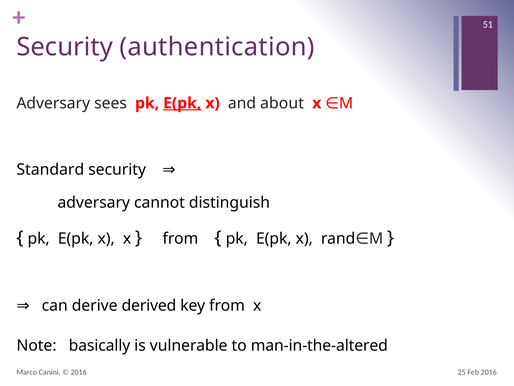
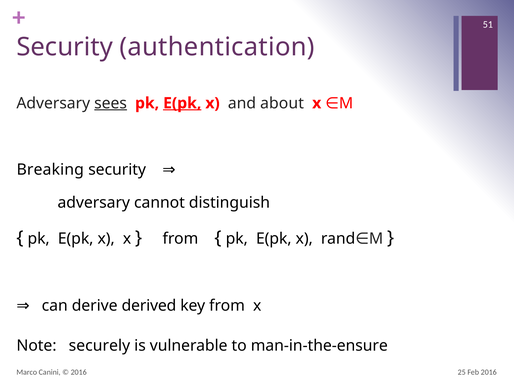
sees underline: none -> present (111, 103)
Standard: Standard -> Breaking (50, 169)
basically: basically -> securely (99, 345)
man-in-the-altered: man-in-the-altered -> man-in-the-ensure (319, 345)
